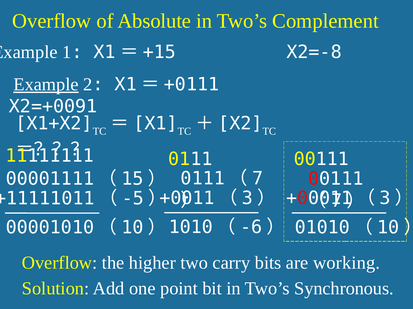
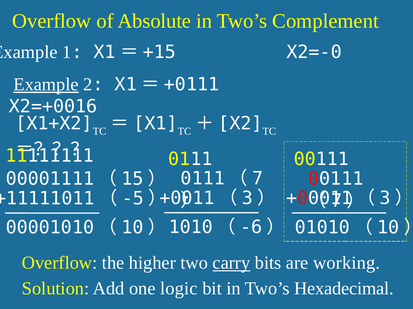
X2=-8: X2=-8 -> X2=-0 (314, 52)
X2=+0091: X2=+0091 -> X2=+0016 (53, 107)
carry underline: none -> present (231, 264)
point: point -> logic (179, 289)
Synchronous: Synchronous -> Hexadecimal (344, 289)
